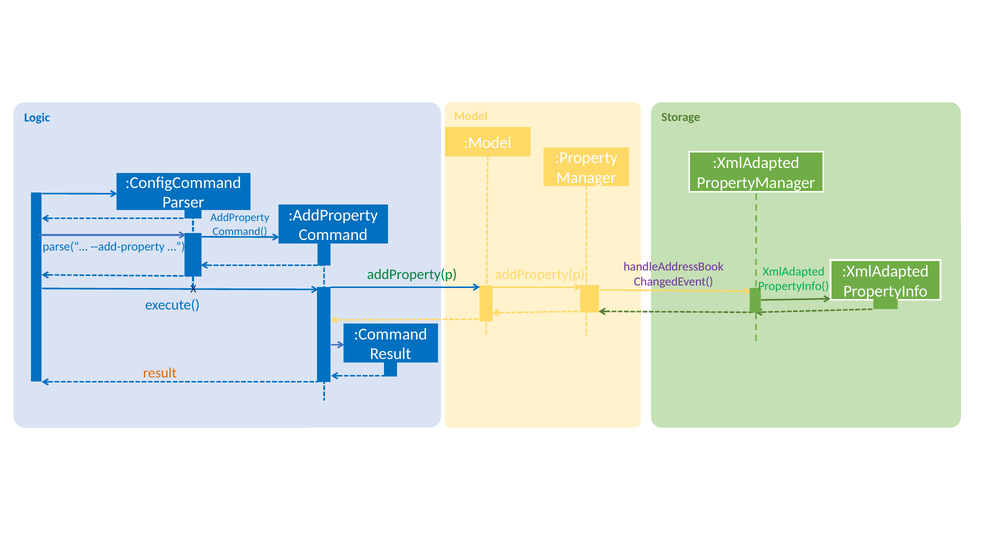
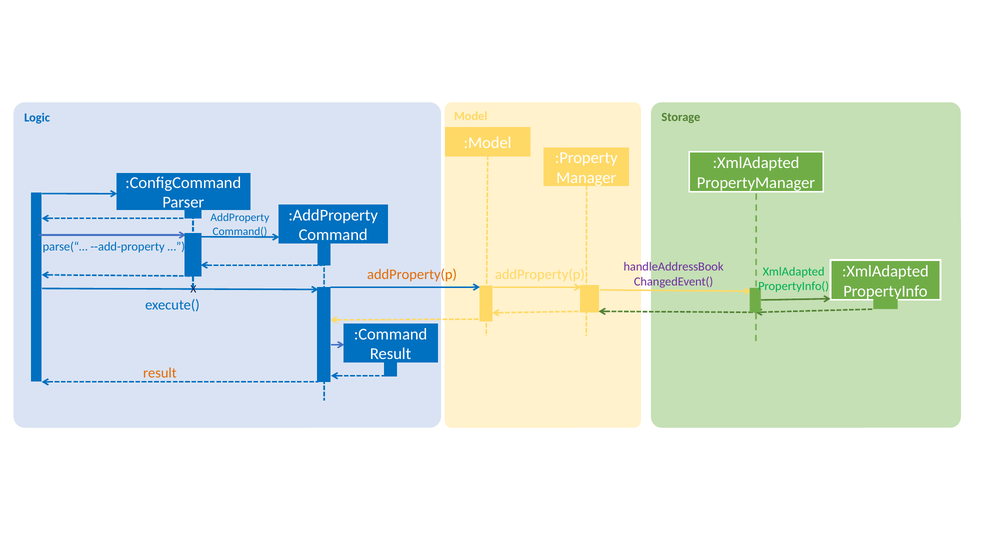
addProperty(p colour: green -> orange (412, 275)
